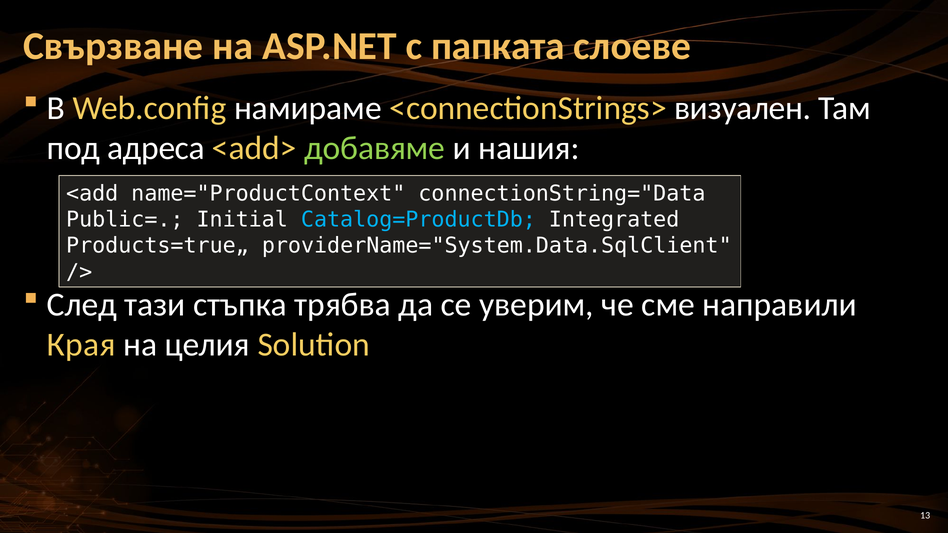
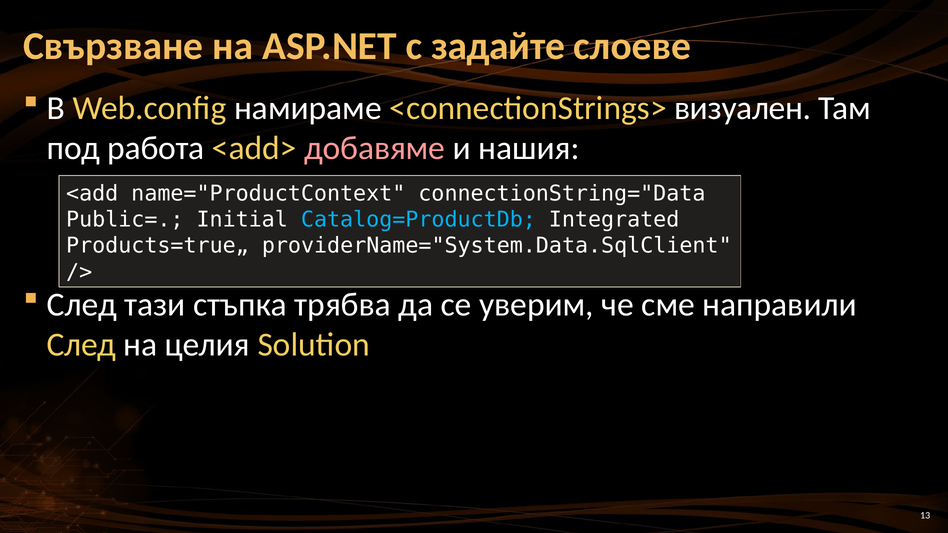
папката: папката -> задайте (498, 46)
адреса: адреса -> работа (156, 148)
добавяме colour: light green -> pink (375, 148)
Края: Края -> След (81, 345)
